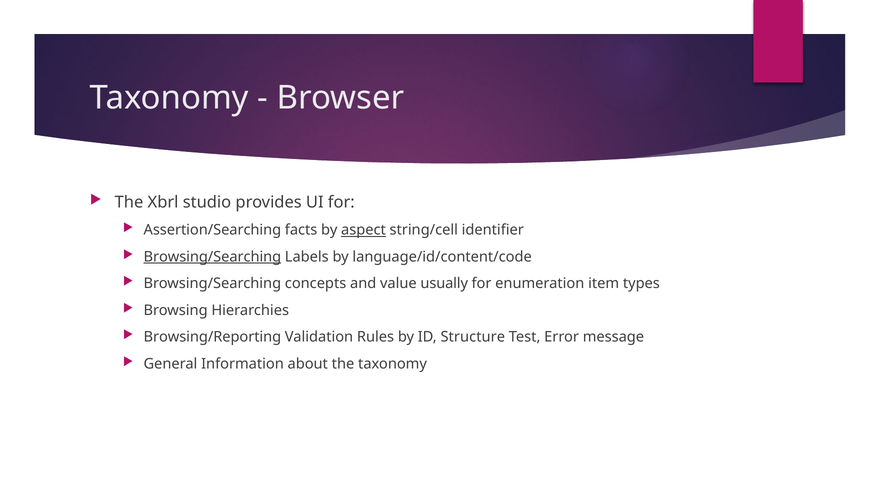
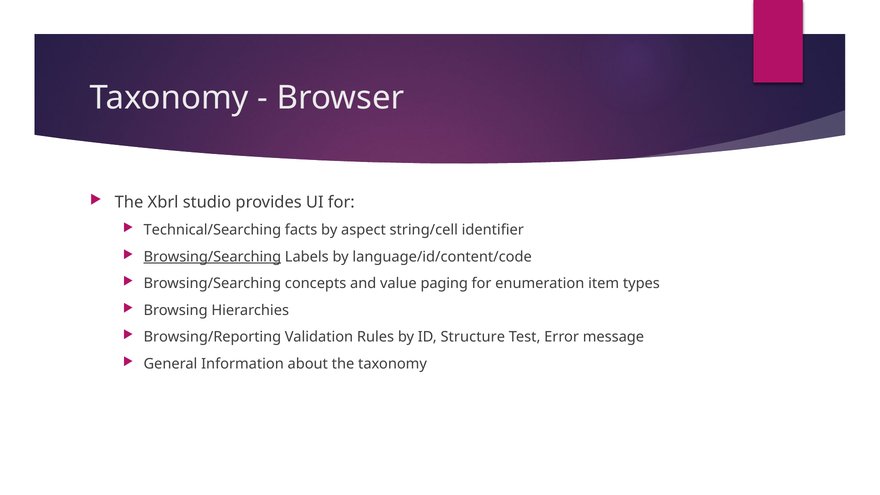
Assertion/Searching: Assertion/Searching -> Technical/Searching (212, 230)
aspect underline: present -> none (363, 230)
usually: usually -> paging (444, 284)
